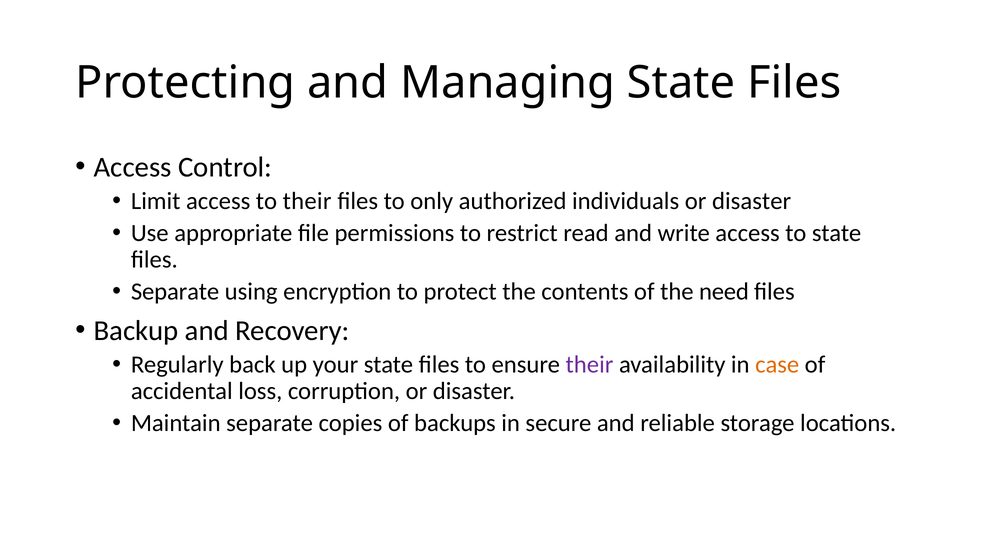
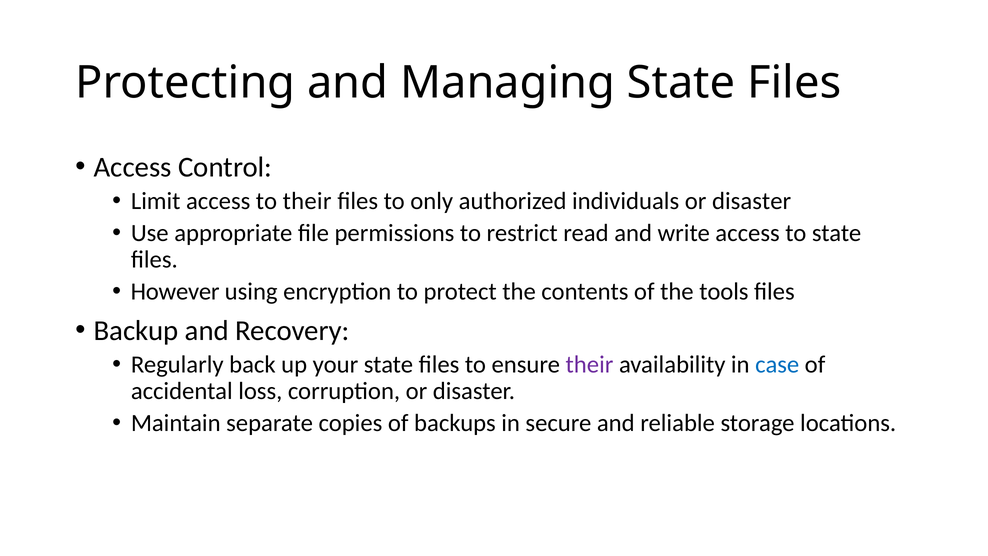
Separate: Separate -> However (175, 291)
need: need -> tools (724, 291)
case colour: orange -> blue (777, 364)
